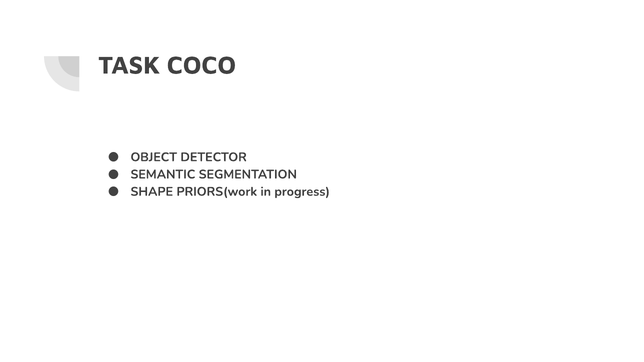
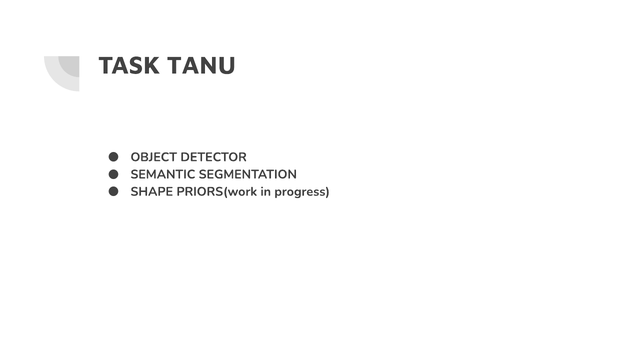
COCO: COCO -> TANU (201, 65)
